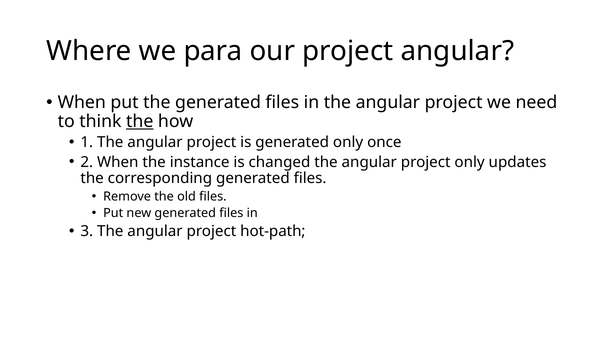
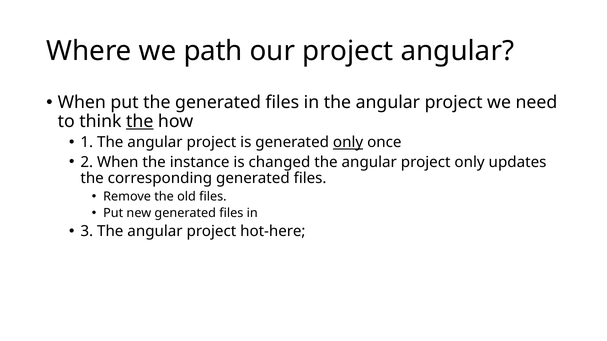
para: para -> path (213, 51)
only underline: none -> present (348, 143)
hot-path: hot-path -> hot-here (273, 232)
